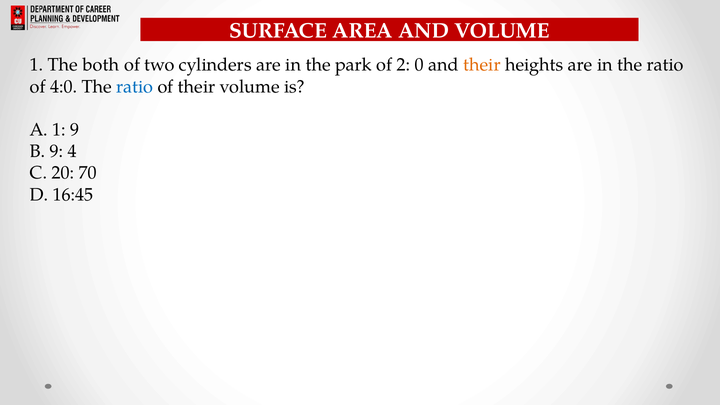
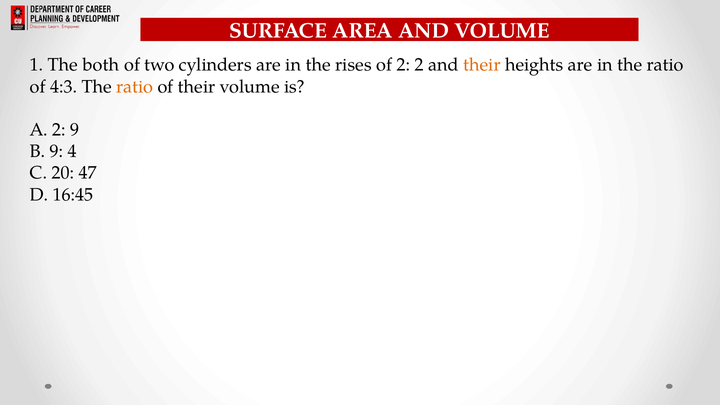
park: park -> rises (354, 65)
2 0: 0 -> 2 (419, 65)
4:0: 4:0 -> 4:3 (64, 87)
ratio colour: blue -> orange (135, 87)
A 1: 1 -> 2 (59, 130)
70: 70 -> 47 (88, 173)
